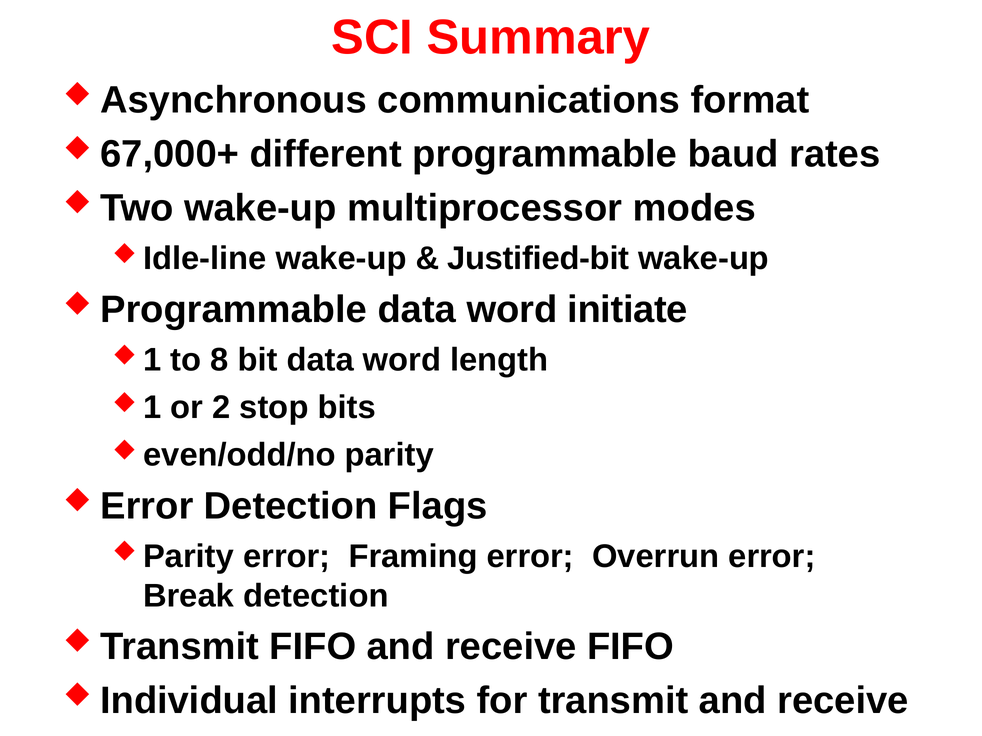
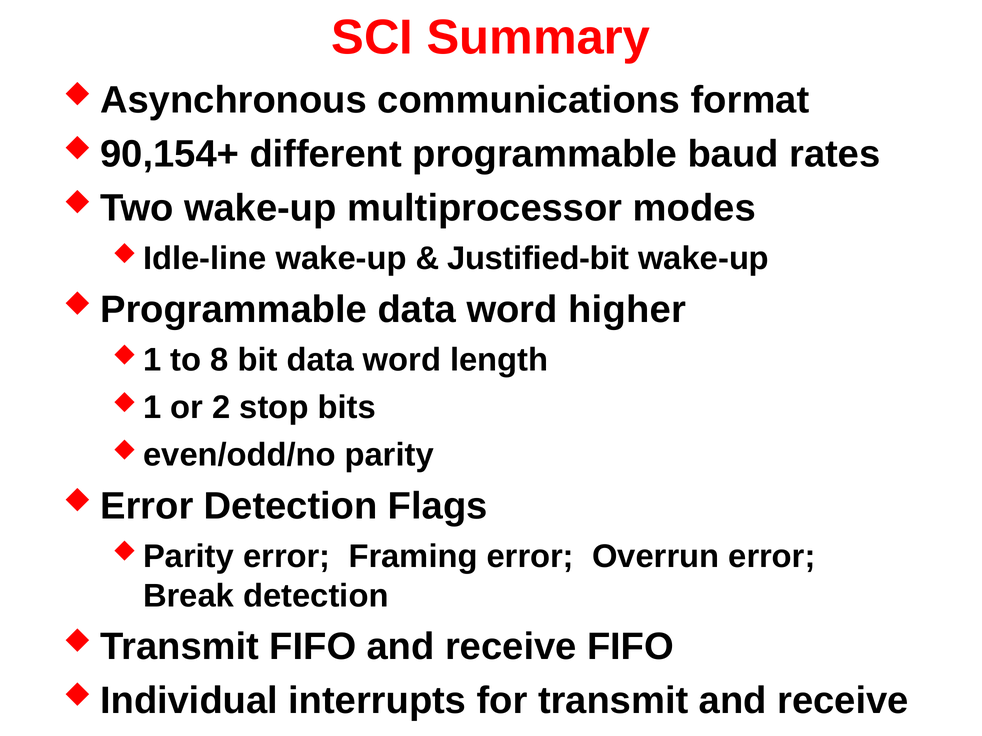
67,000+: 67,000+ -> 90,154+ (170, 154)
initiate: initiate -> higher (627, 310)
